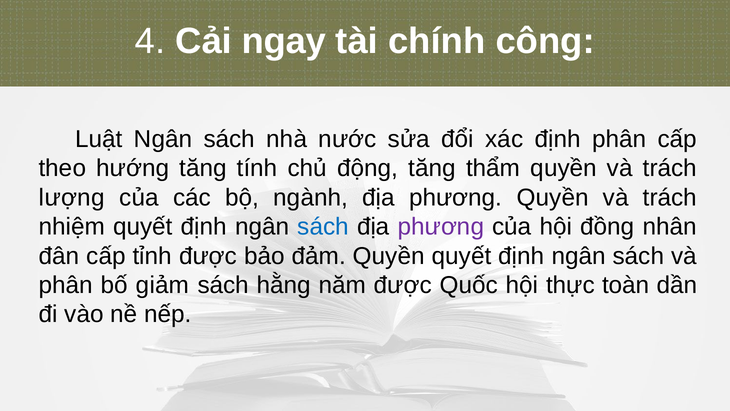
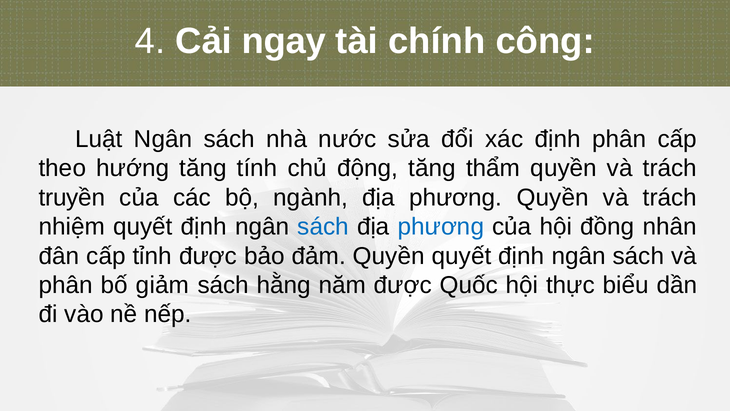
lượng: lượng -> truyền (72, 197)
phương colour: purple -> blue (441, 227)
toàn: toàn -> biểu (626, 285)
